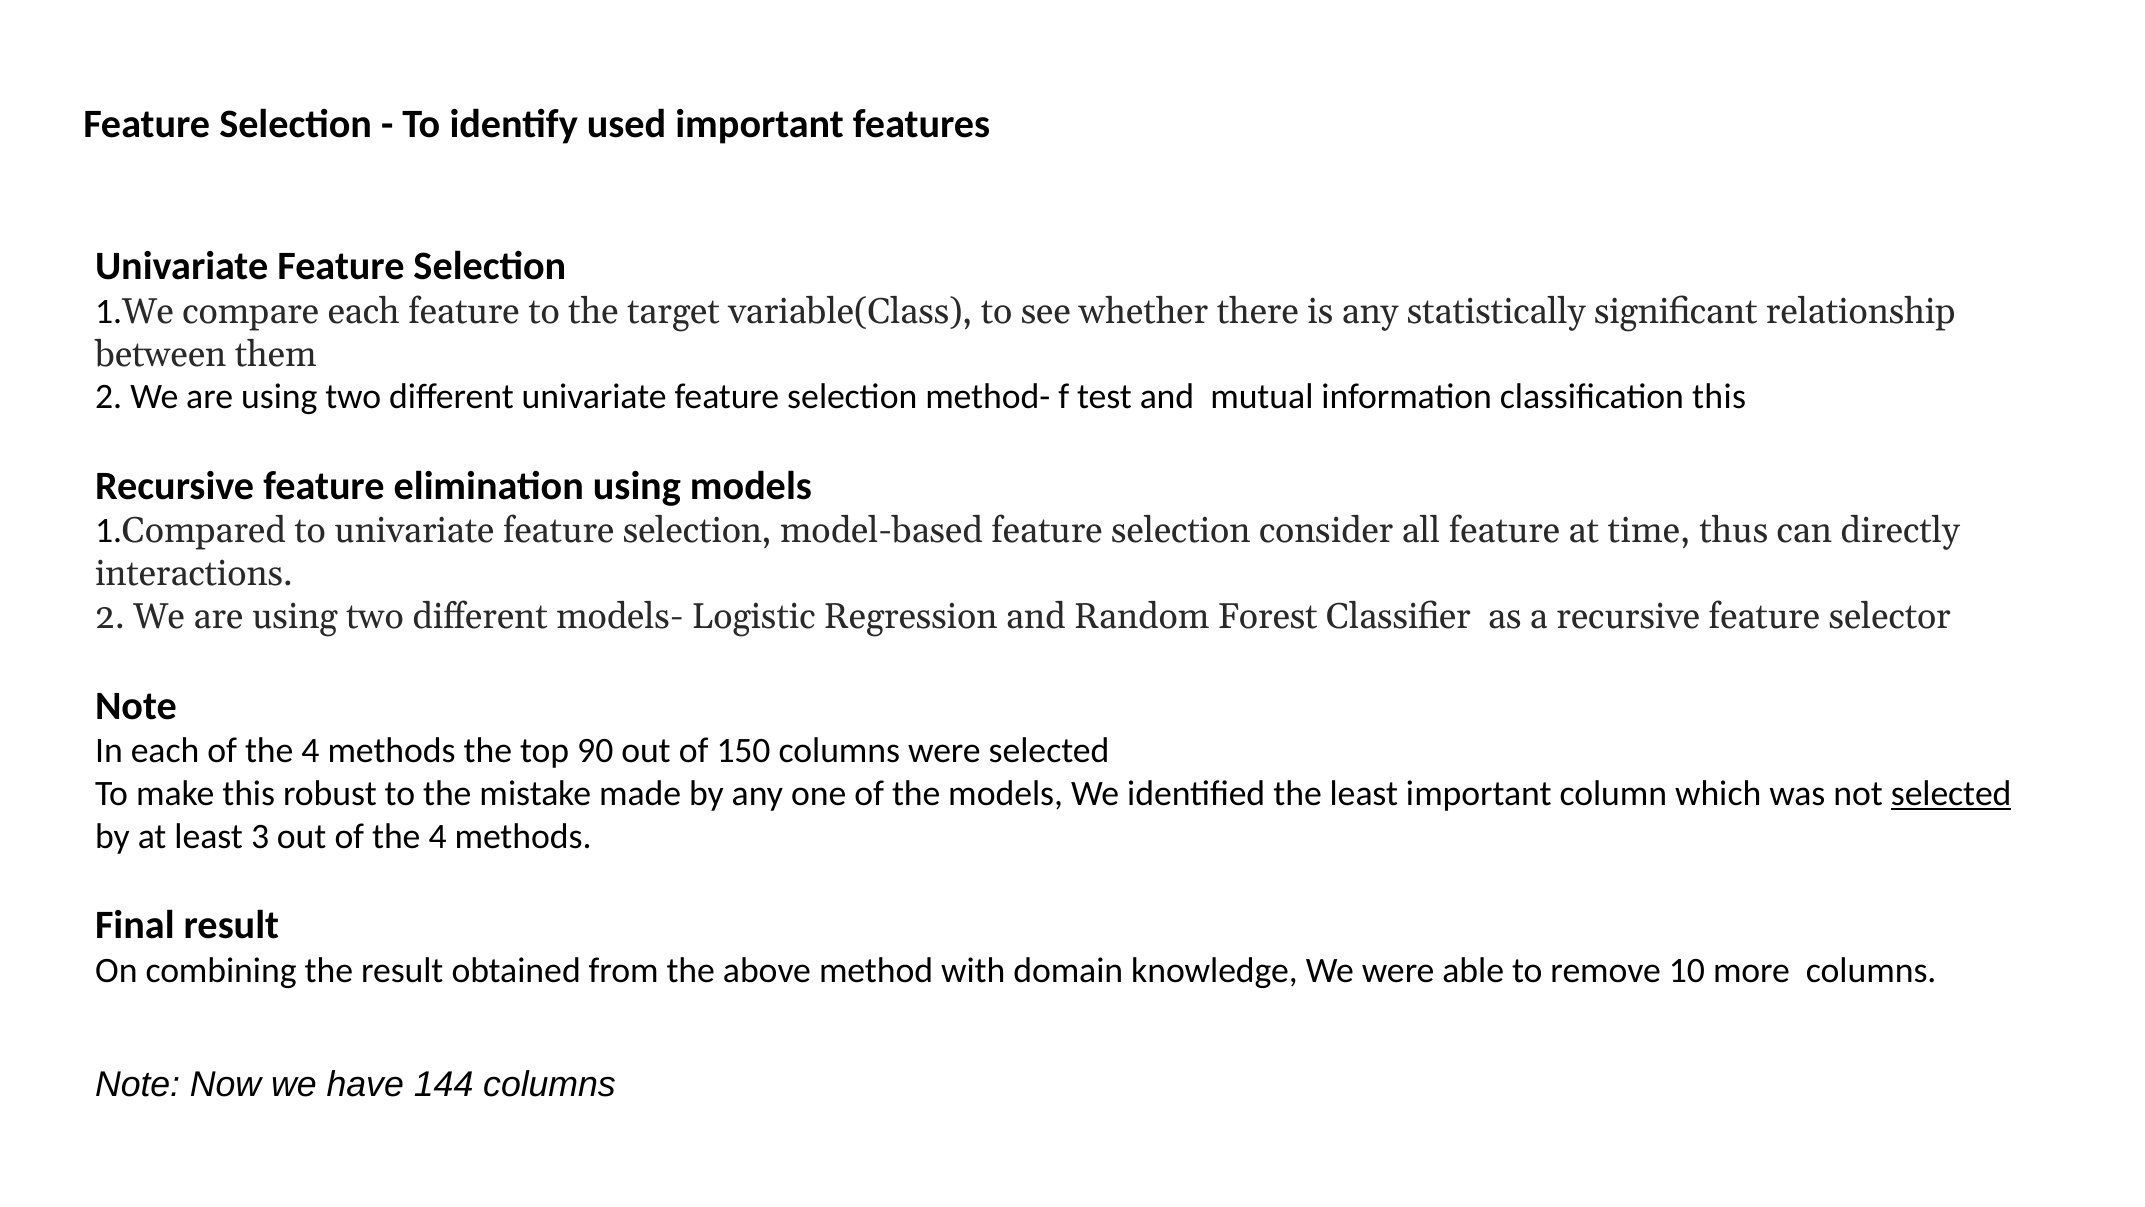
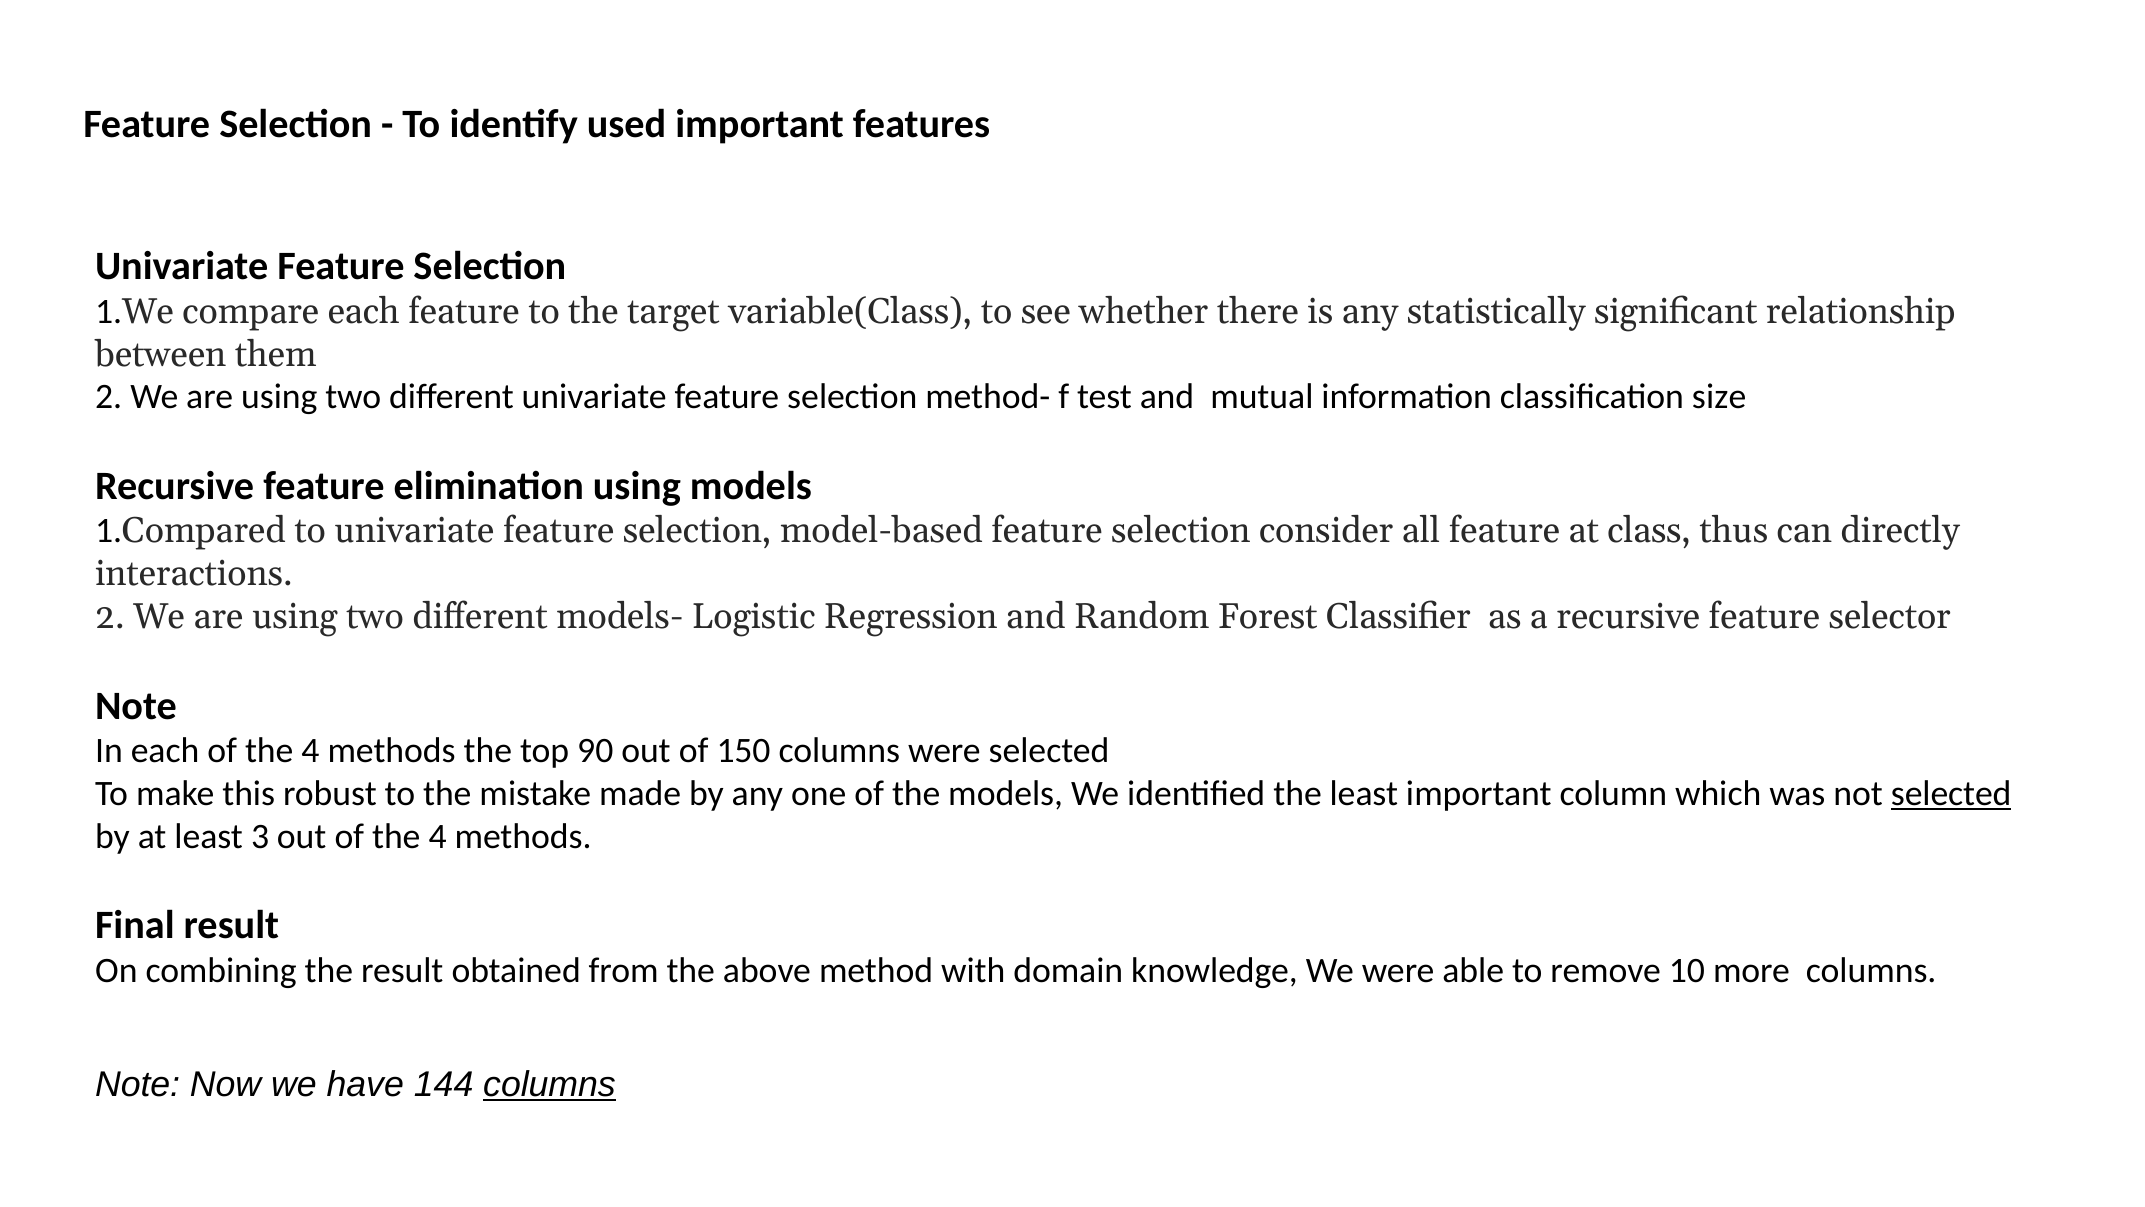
classification this: this -> size (1719, 397)
time: time -> class (1649, 531)
columns underline: none -> present (550, 1084)
